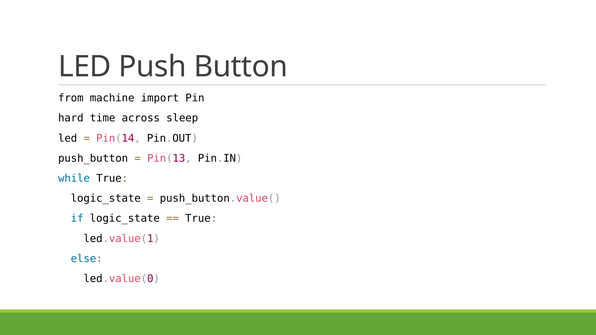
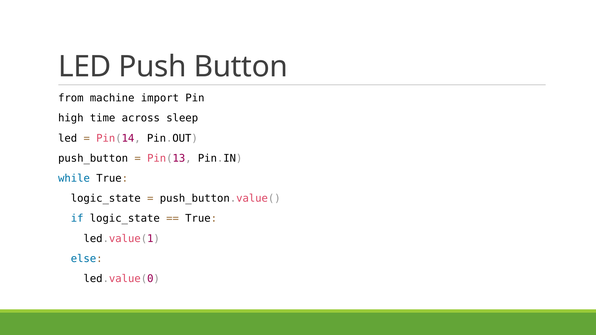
hard: hard -> high (71, 118)
